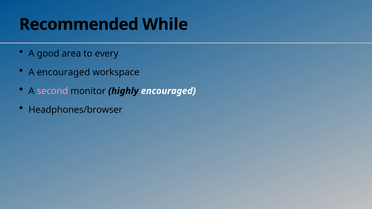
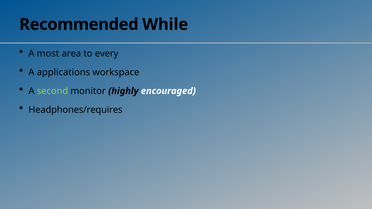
good: good -> most (48, 54)
A encouraged: encouraged -> applications (63, 72)
second colour: pink -> light green (52, 91)
Headphones/browser: Headphones/browser -> Headphones/requires (76, 110)
